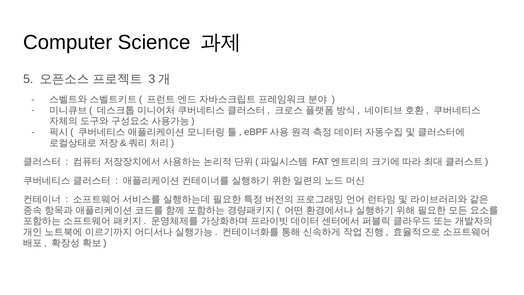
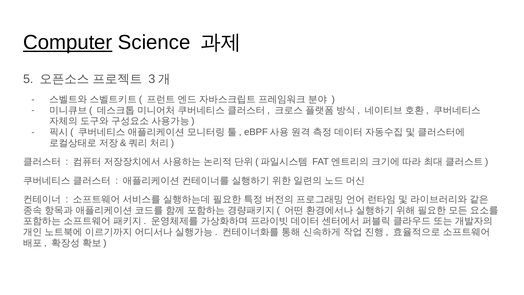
Computer underline: none -> present (68, 42)
